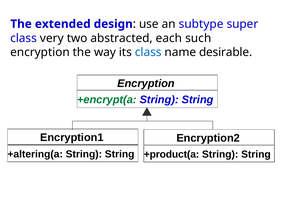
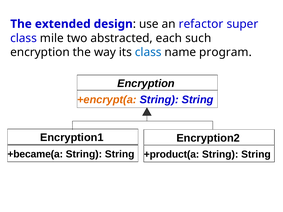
subtype: subtype -> refactor (201, 24)
very: very -> mile (52, 38)
desirable: desirable -> program (226, 52)
+encrypt(a colour: green -> orange (107, 100)
+altering(a: +altering(a -> +became(a (35, 154)
